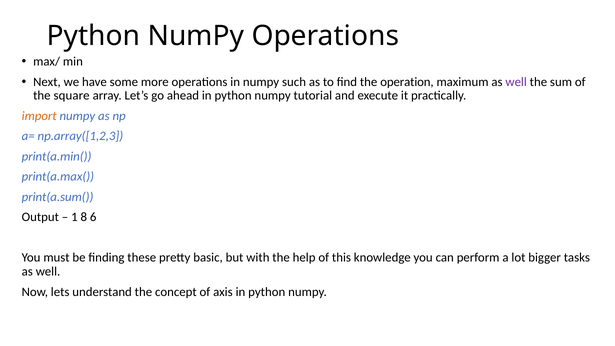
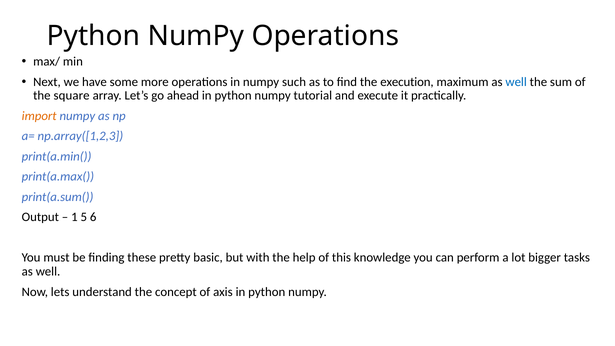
operation: operation -> execution (407, 82)
well colour: purple -> blue (516, 82)
8: 8 -> 5 (84, 217)
